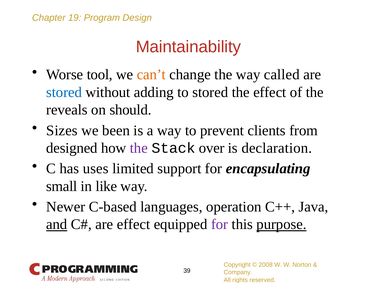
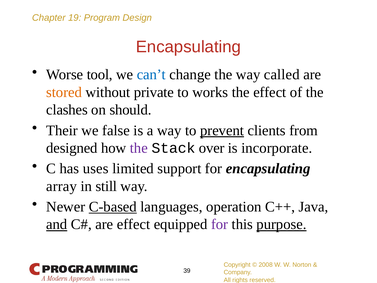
Maintainability: Maintainability -> Encapsulating (188, 47)
can’t colour: orange -> blue (151, 75)
stored colour: blue -> orange (64, 92)
adding: adding -> private (154, 92)
to stored: stored -> works (210, 92)
reveals: reveals -> clashes (67, 110)
Sizes: Sizes -> Their (62, 130)
been: been -> false (116, 130)
prevent underline: none -> present (222, 130)
declaration: declaration -> incorporate (277, 148)
small: small -> array (62, 186)
like: like -> still (106, 186)
C-based underline: none -> present (113, 207)
